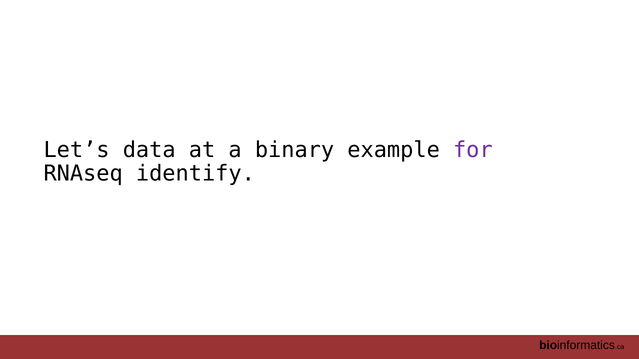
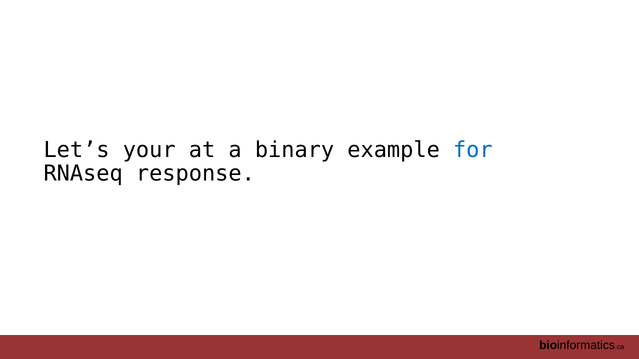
data: data -> your (149, 150)
for colour: purple -> blue (473, 150)
identify: identify -> response (195, 174)
